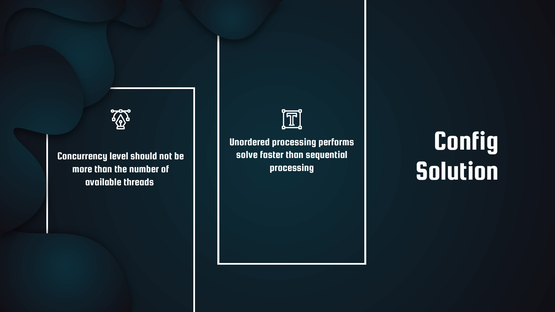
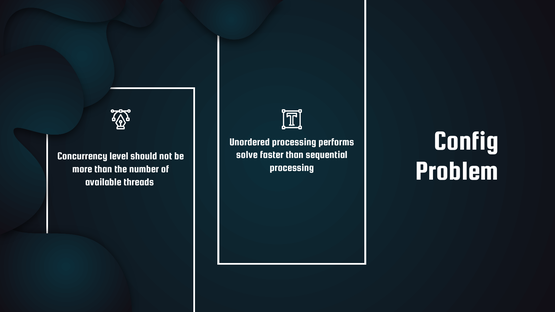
Solution: Solution -> Problem (457, 171)
